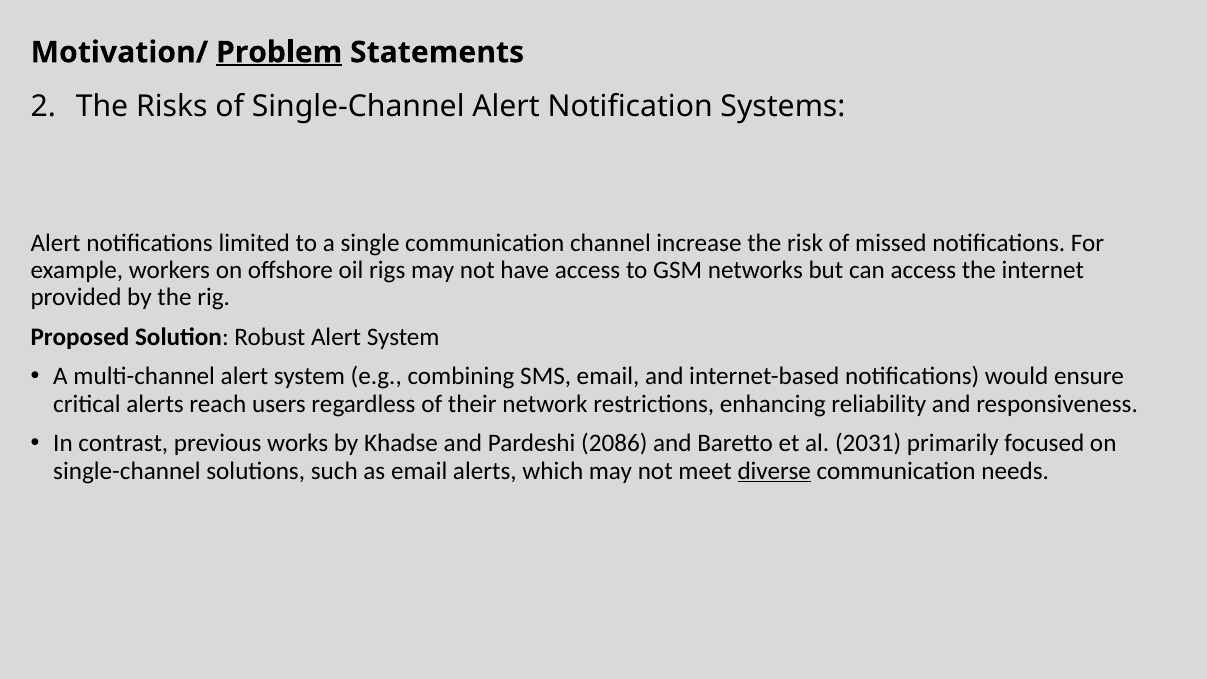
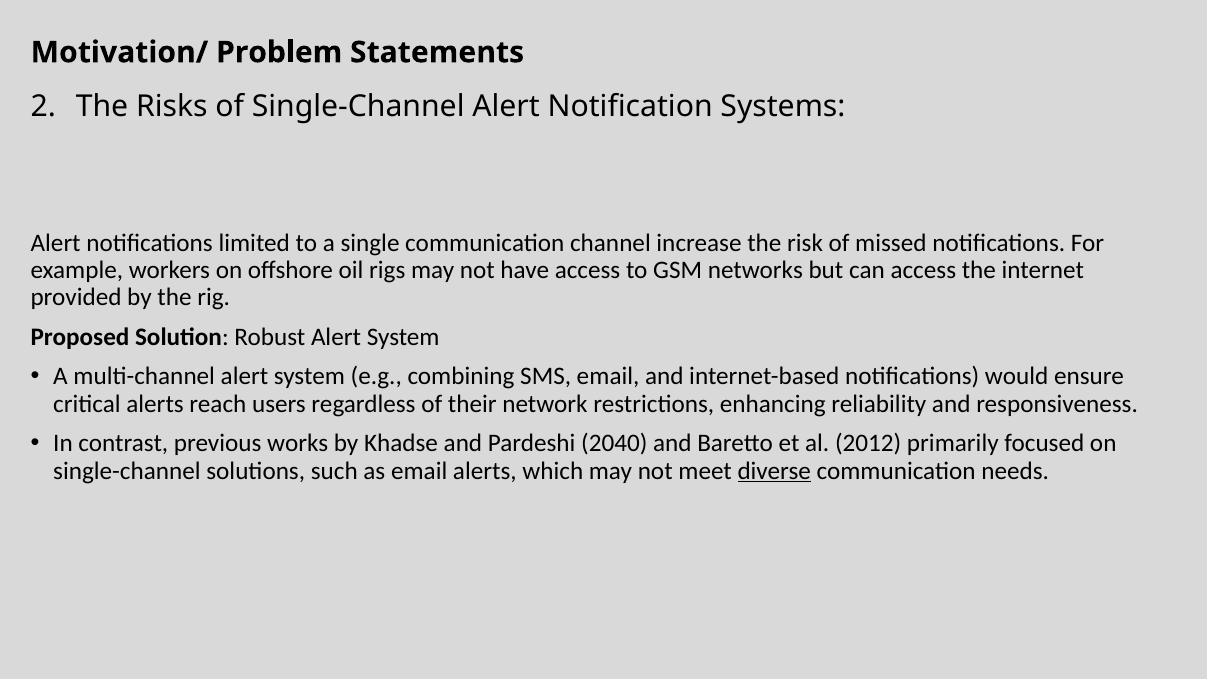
Problem underline: present -> none (279, 52)
2086: 2086 -> 2040 (614, 443)
2031: 2031 -> 2012 (868, 443)
